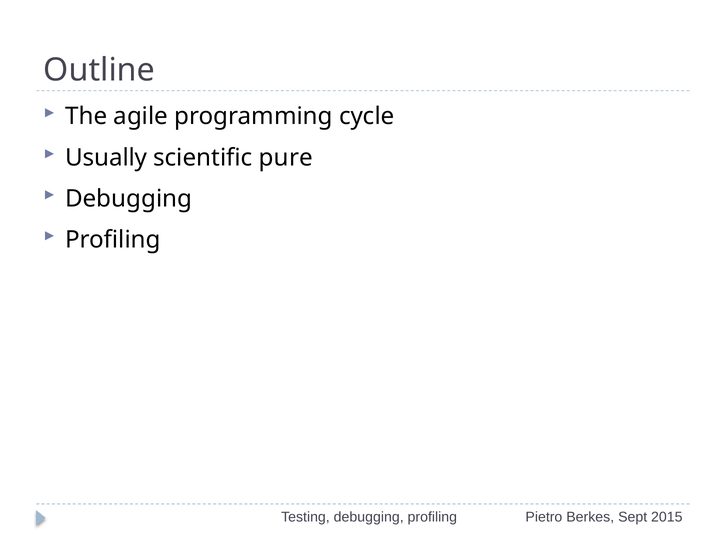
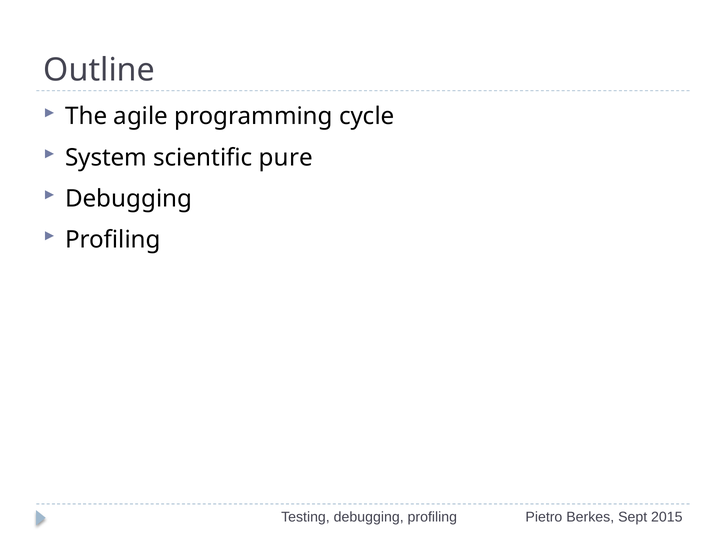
Usually: Usually -> System (106, 158)
